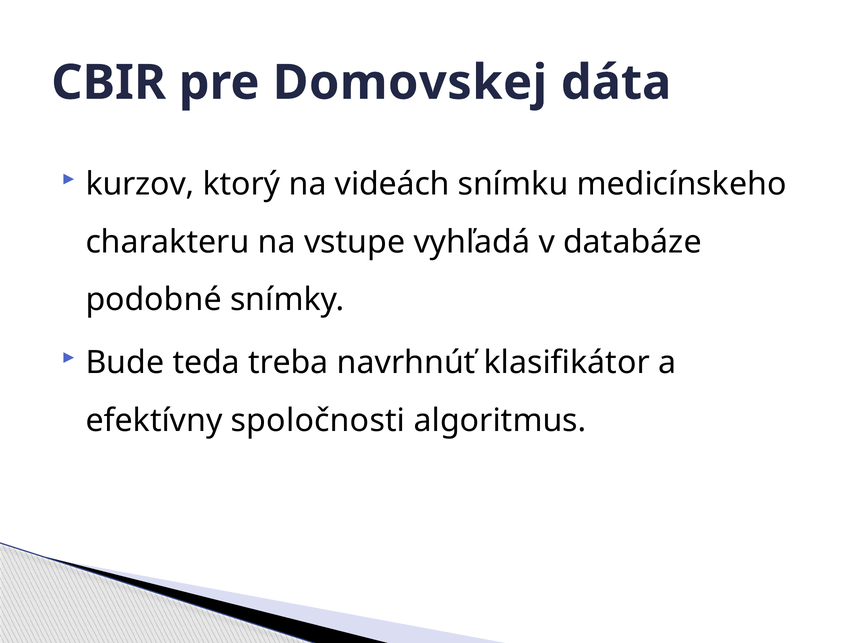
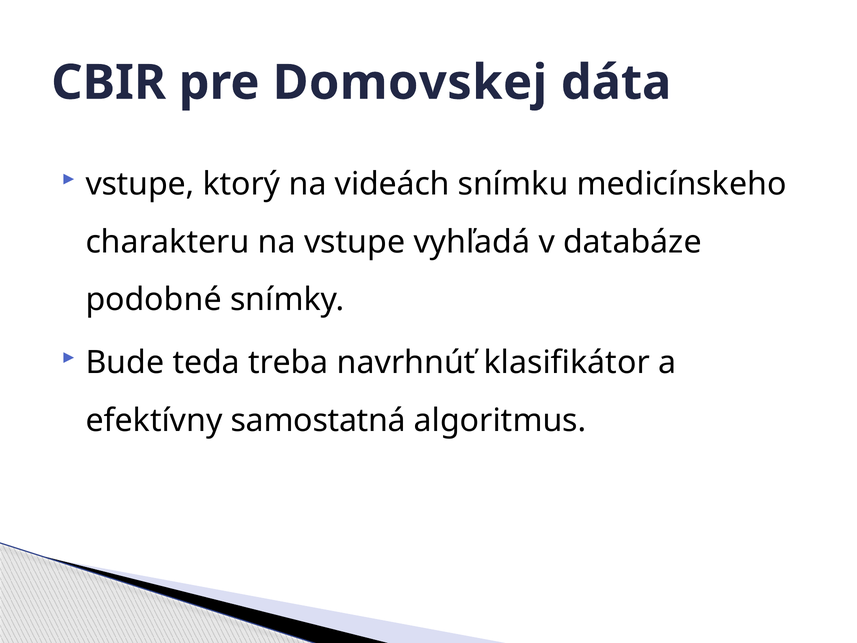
kurzov: kurzov -> vstupe (140, 184)
spoločnosti: spoločnosti -> samostatná (318, 420)
